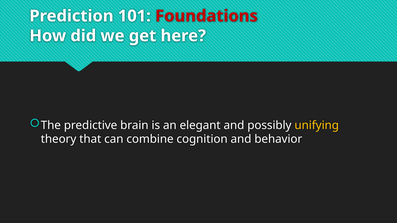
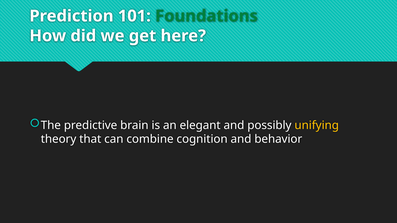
Foundations colour: red -> green (206, 16)
